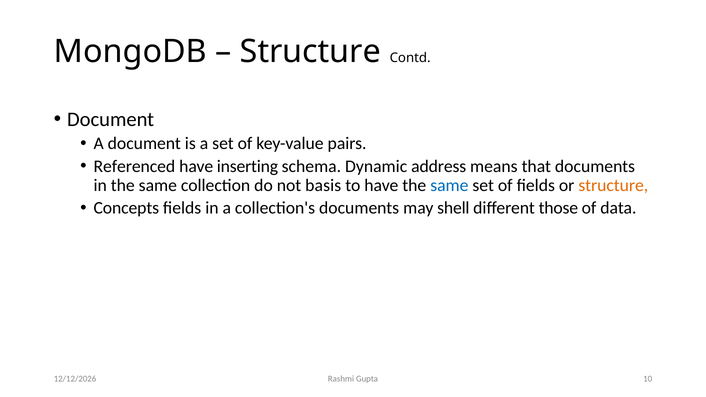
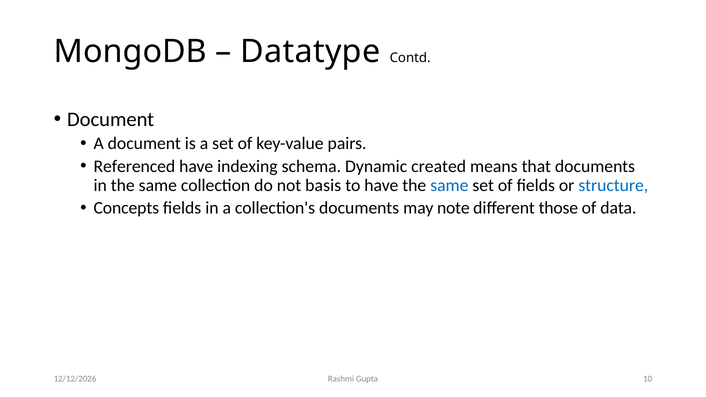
Structure: Structure -> Datatype (310, 51)
inserting: inserting -> indexing (247, 166)
address: address -> created (439, 166)
structure colour: orange -> blue (613, 185)
shell: shell -> note (453, 208)
